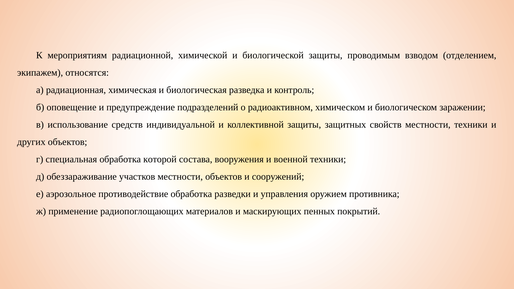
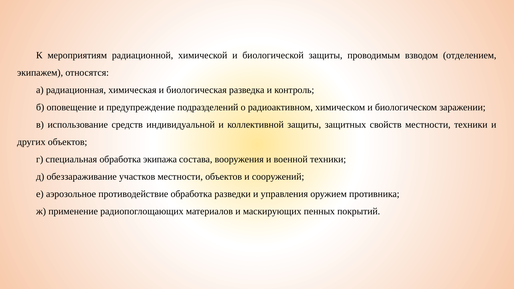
которой: которой -> экипажа (160, 159)
